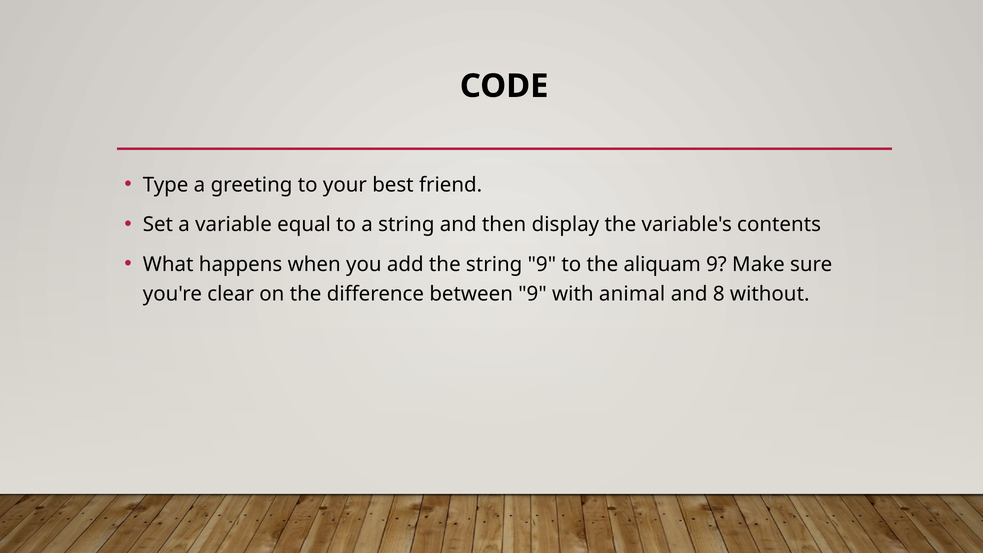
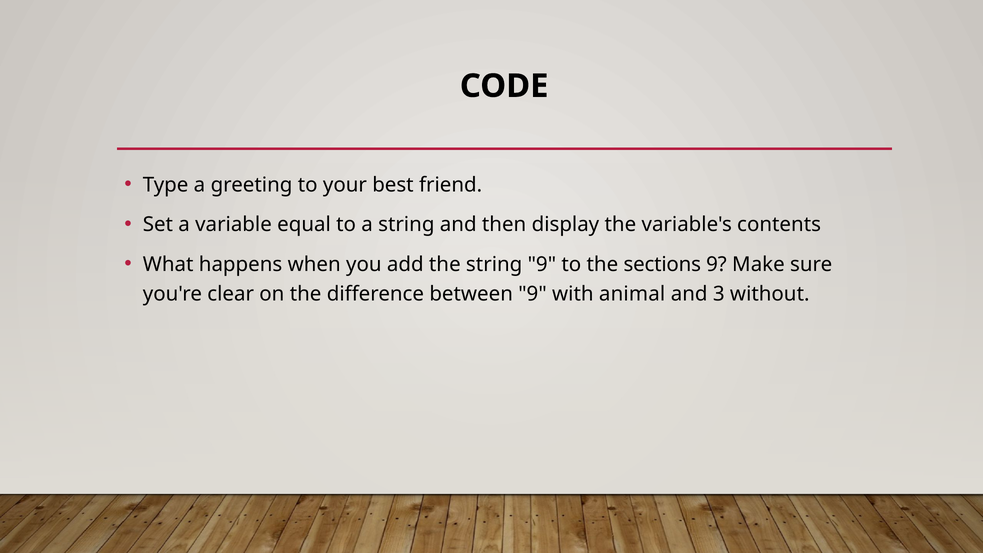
aliquam: aliquam -> sections (662, 264)
8: 8 -> 3 (719, 294)
